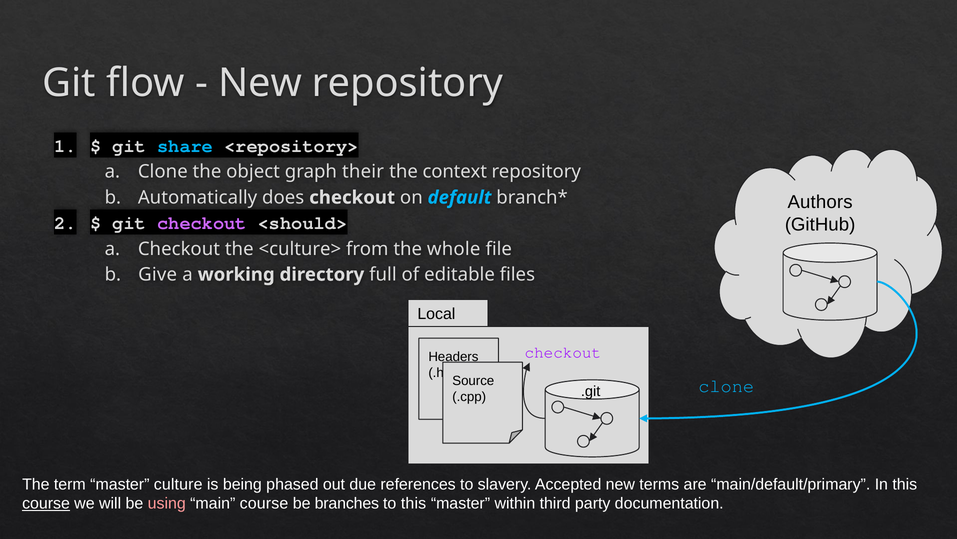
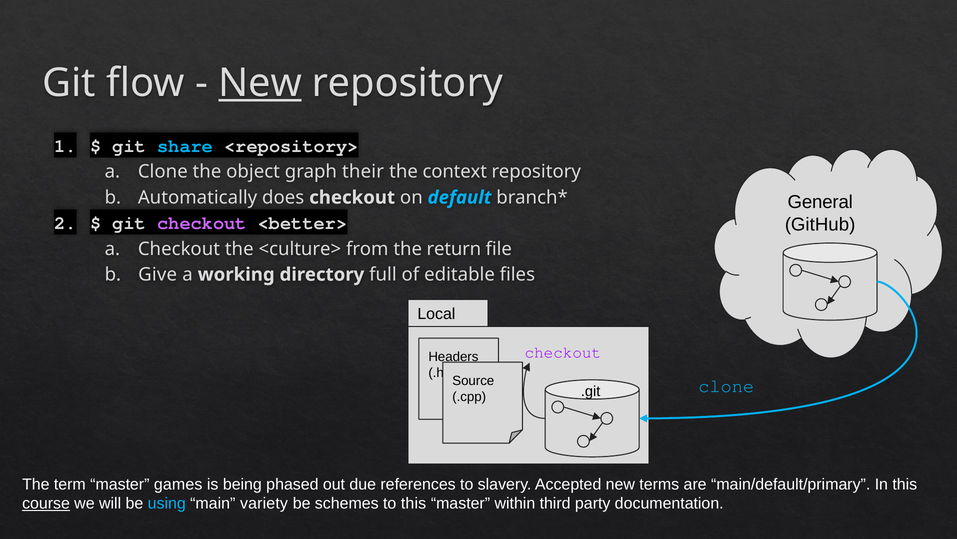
New underline: none -> present (260, 83)
Authors: Authors -> General (820, 202)
<should>: <should> -> <better> (303, 223)
whole: whole -> return (454, 249)
culture: culture -> games (178, 484)
using colour: pink -> light blue (167, 503)
main course: course -> variety (264, 503)
branches: branches -> schemes (347, 503)
